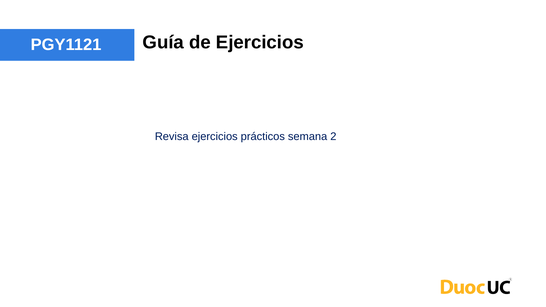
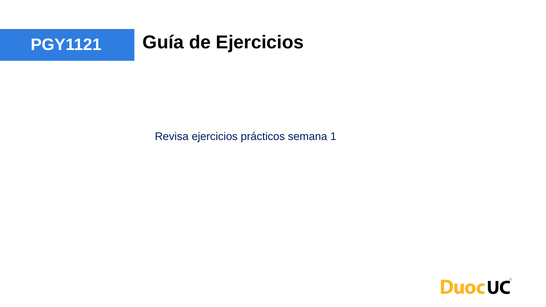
2: 2 -> 1 (333, 137)
